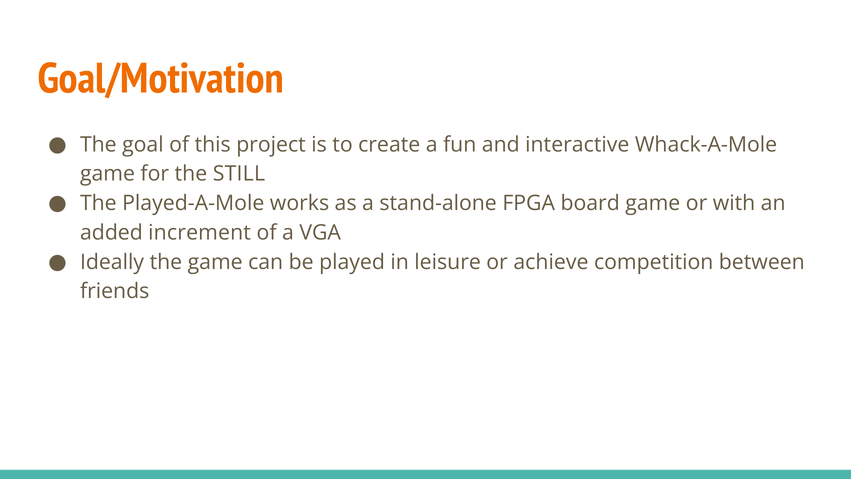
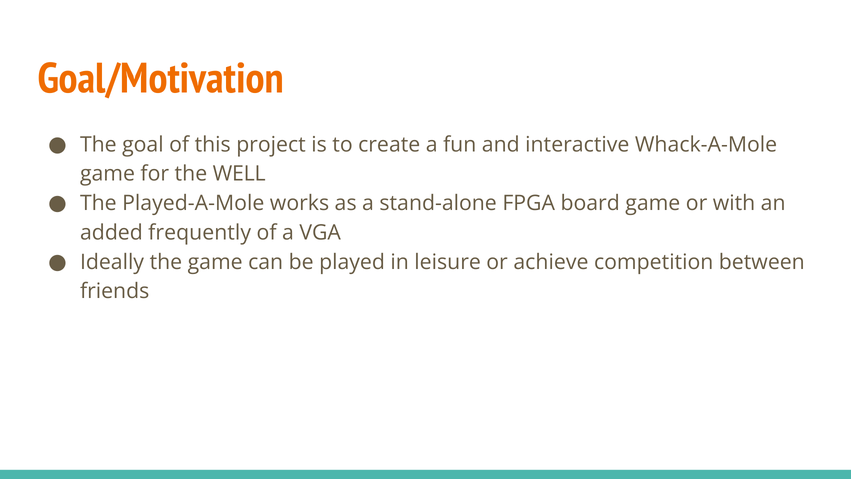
STILL: STILL -> WELL (239, 174)
increment: increment -> frequently (200, 232)
